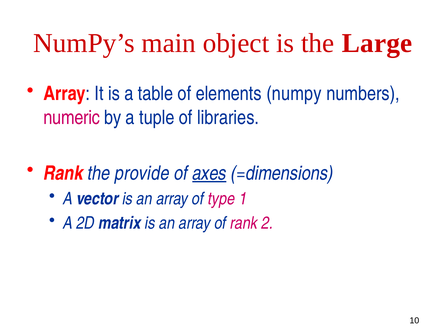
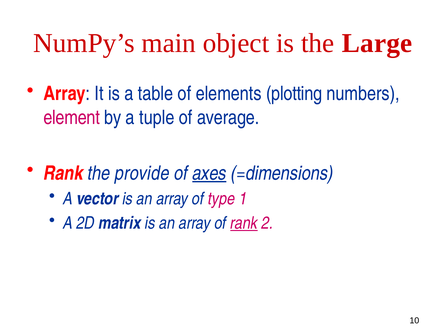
numpy: numpy -> plotting (294, 94)
numeric: numeric -> element (72, 117)
libraries: libraries -> average (228, 117)
rank underline: none -> present (244, 223)
